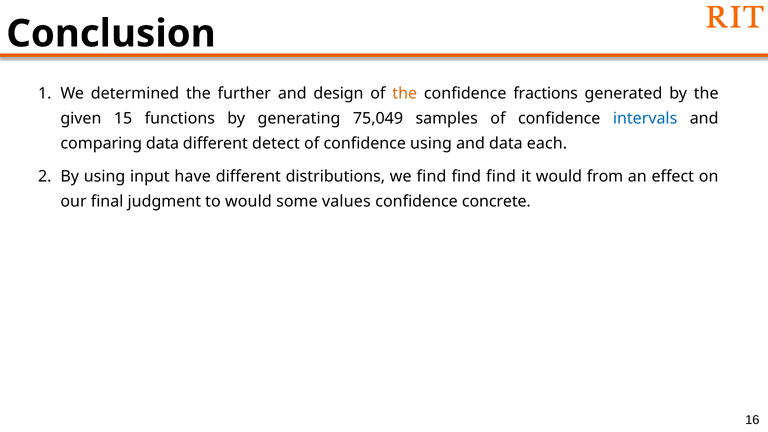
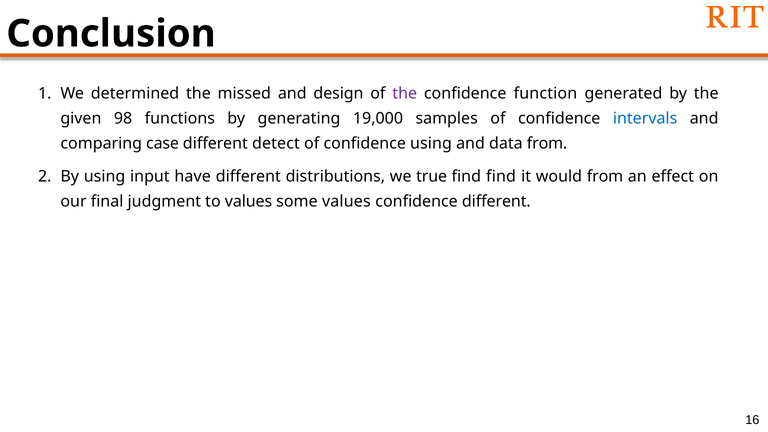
further: further -> missed (244, 94)
the colour: orange -> purple (405, 94)
fractions: fractions -> function (545, 94)
15: 15 -> 98 (123, 119)
75,049: 75,049 -> 19,000 (378, 119)
comparing data: data -> case (163, 143)
data each: each -> from (547, 143)
we find: find -> true (432, 176)
to would: would -> values (249, 201)
confidence concrete: concrete -> different (496, 201)
